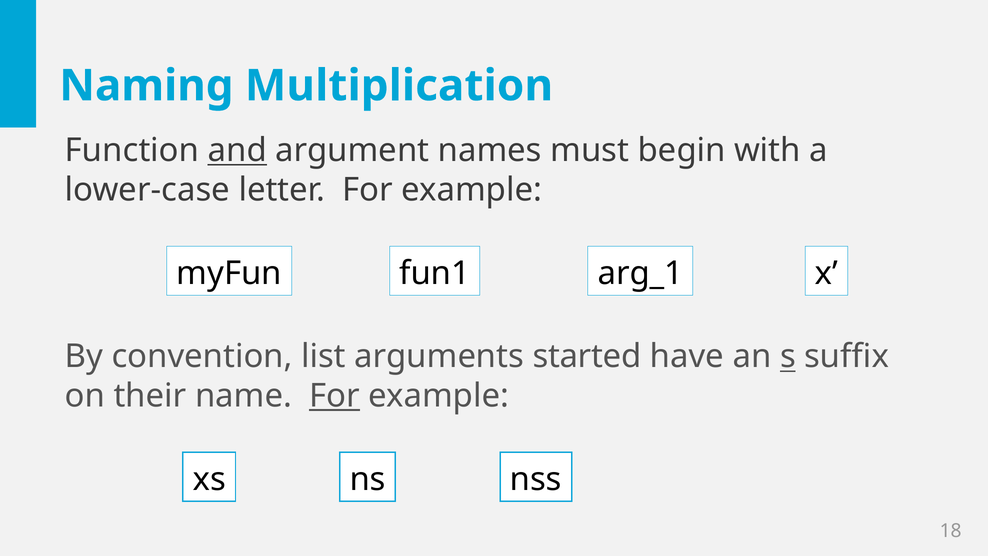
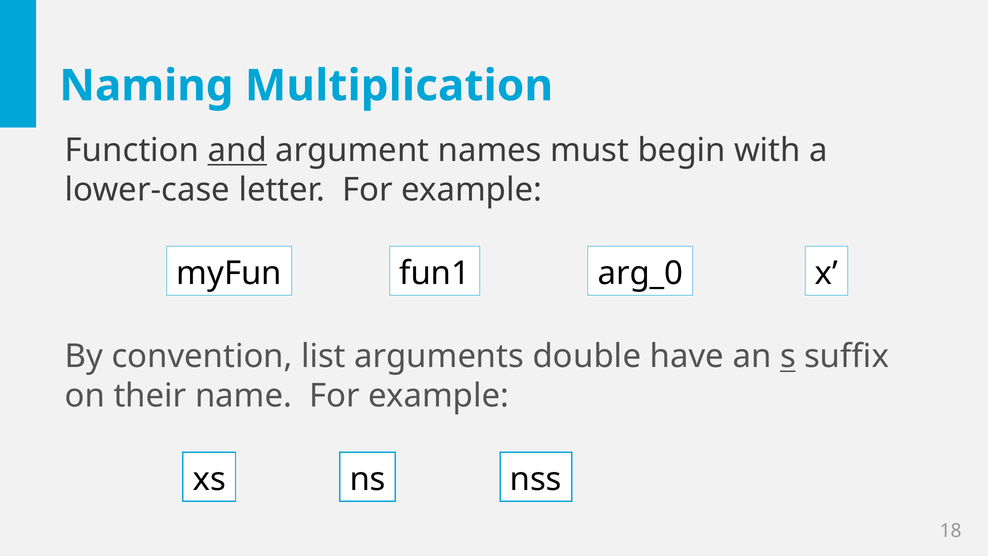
arg_1: arg_1 -> arg_0 (641, 273)
started: started -> double (587, 356)
For underline: present -> none (334, 396)
